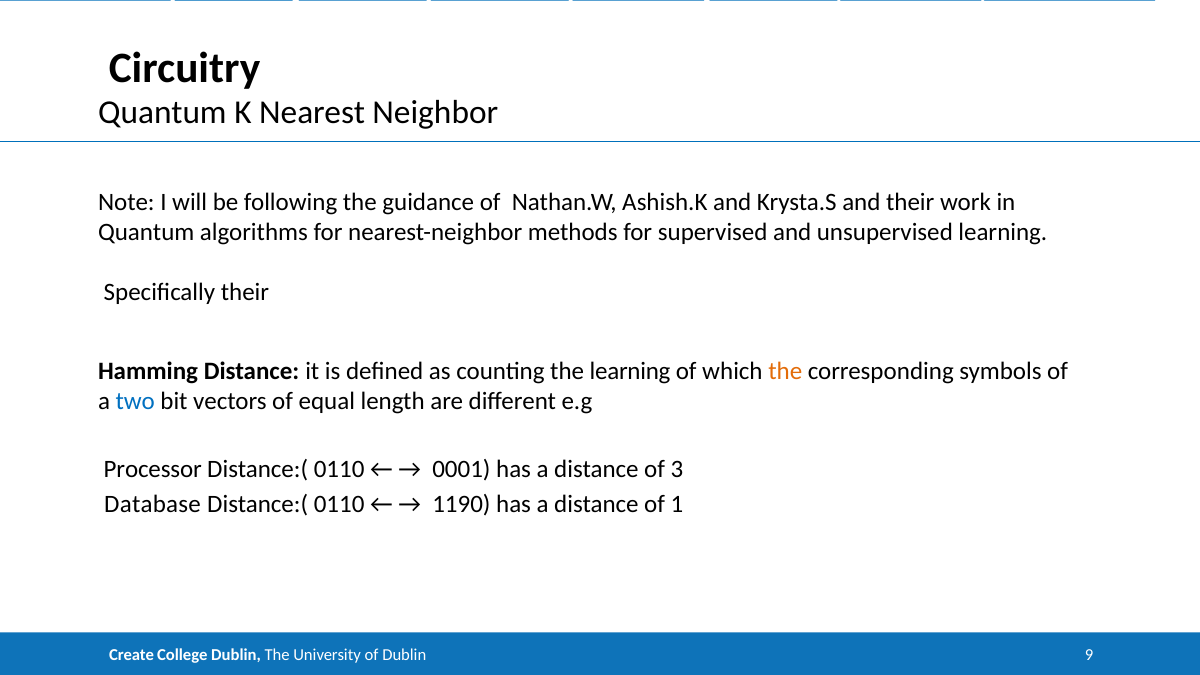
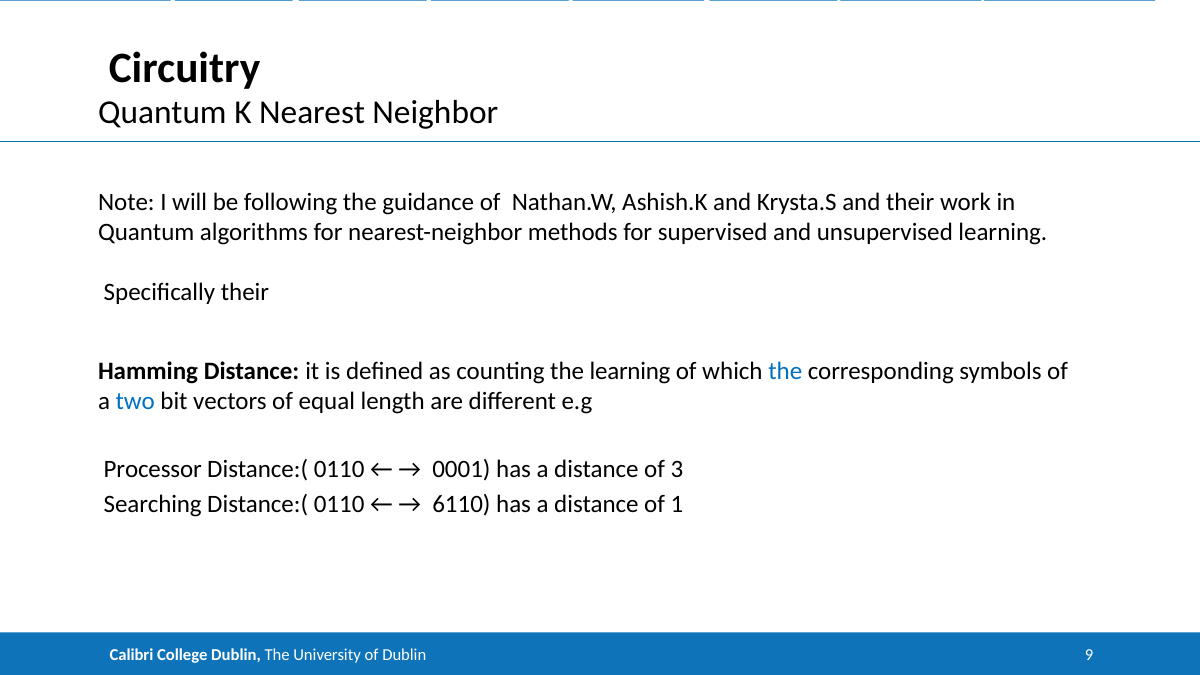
the colour: orange -> blue (785, 371)
Database: Database -> Searching (153, 504)
1190: 1190 -> 6110 (461, 504)
Create: Create -> Calibri (132, 655)
